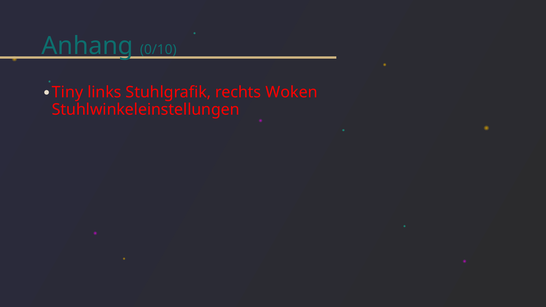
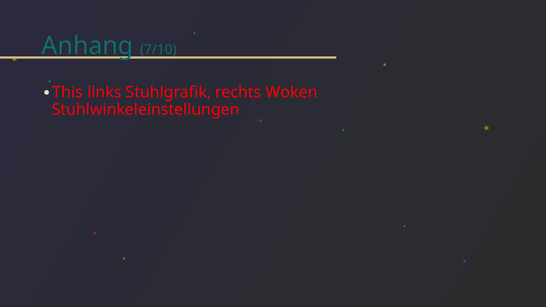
0/10: 0/10 -> 7/10 (158, 50)
Tiny: Tiny -> This (67, 92)
